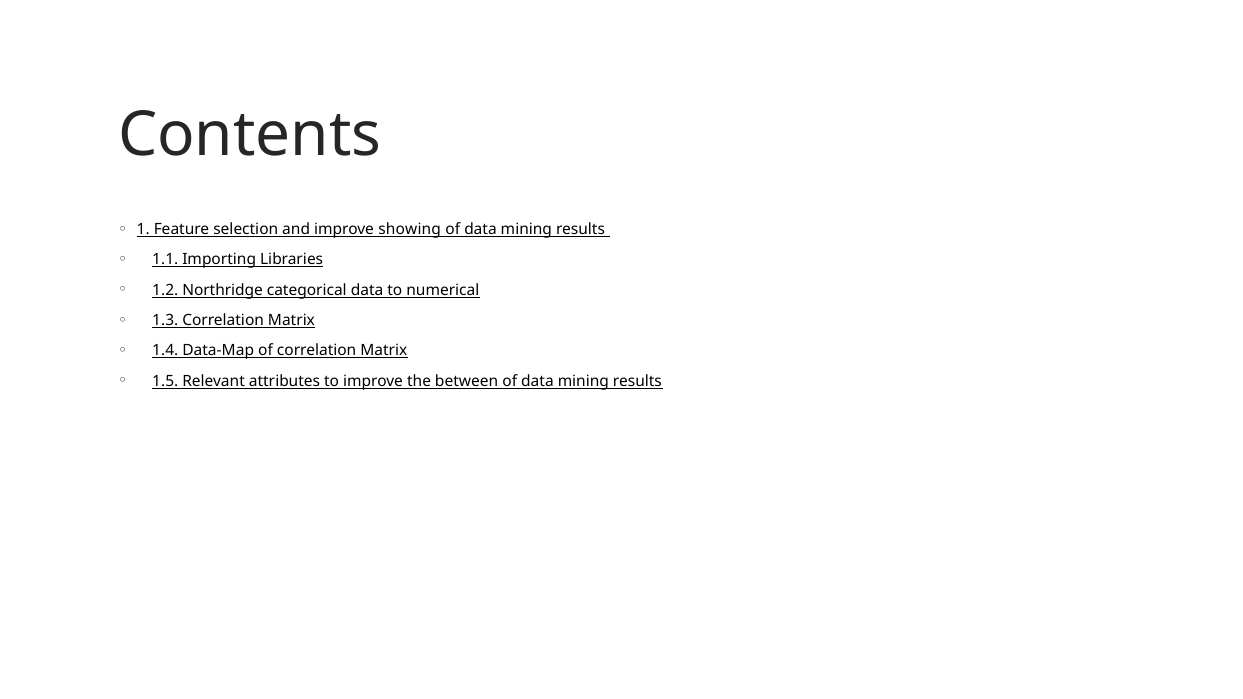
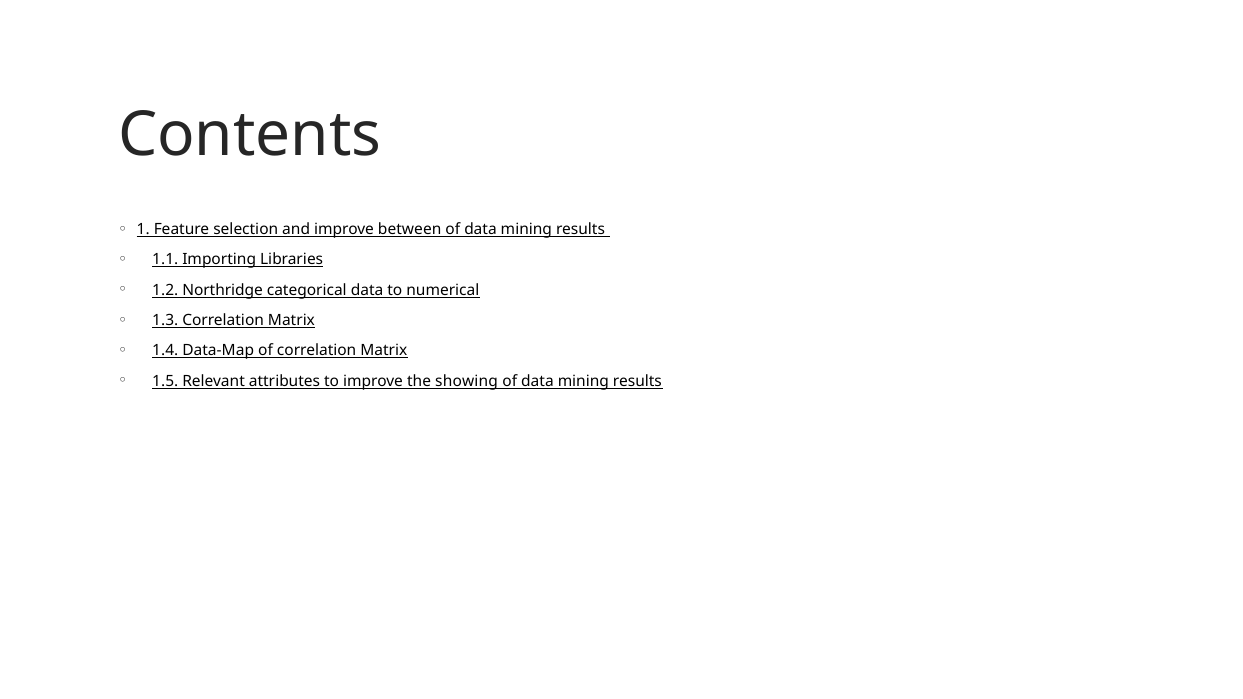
showing: showing -> between (410, 229)
between: between -> showing (467, 381)
